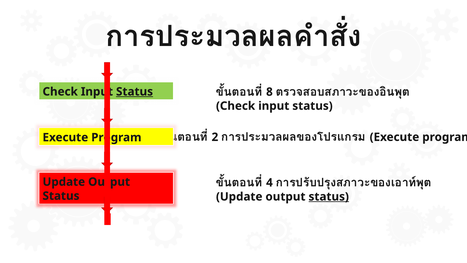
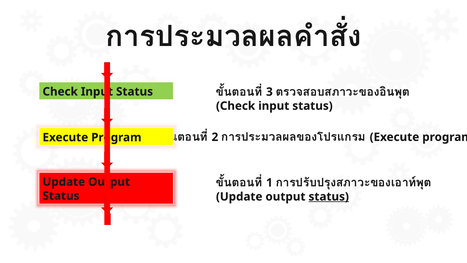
8: 8 -> 3 (269, 92)
Status underline: present -> none (135, 92)
4: 4 -> 1 (269, 182)
